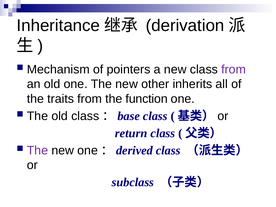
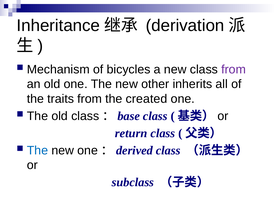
pointers: pointers -> bicycles (129, 69)
function: function -> created (147, 99)
The colour: purple -> blue (37, 150)
